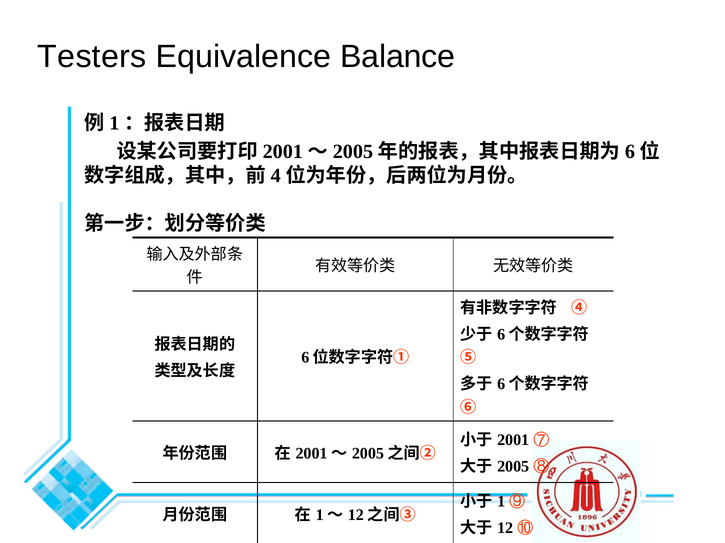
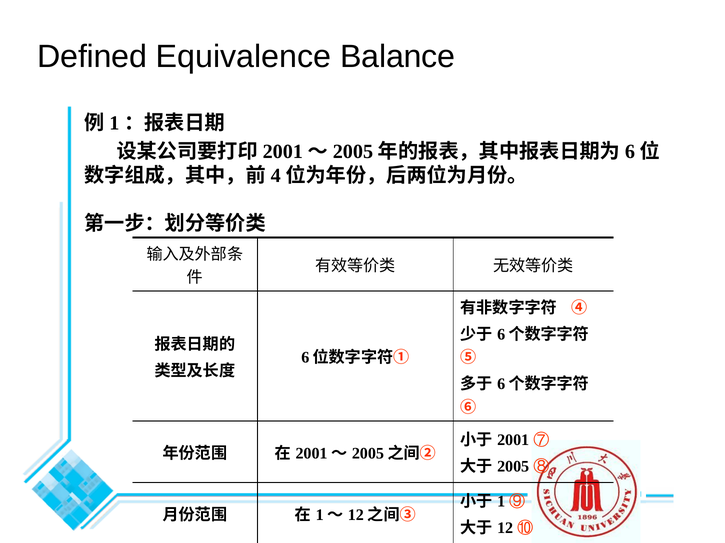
Testers: Testers -> Defined (92, 57)
